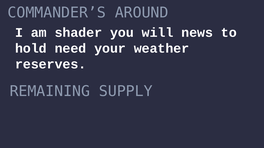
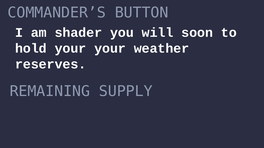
AROUND: AROUND -> BUTTON (142, 13)
news: news -> soon (197, 33)
hold need: need -> your (70, 49)
